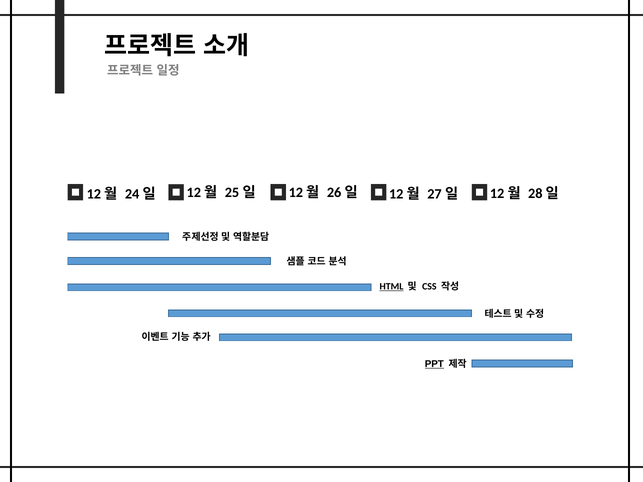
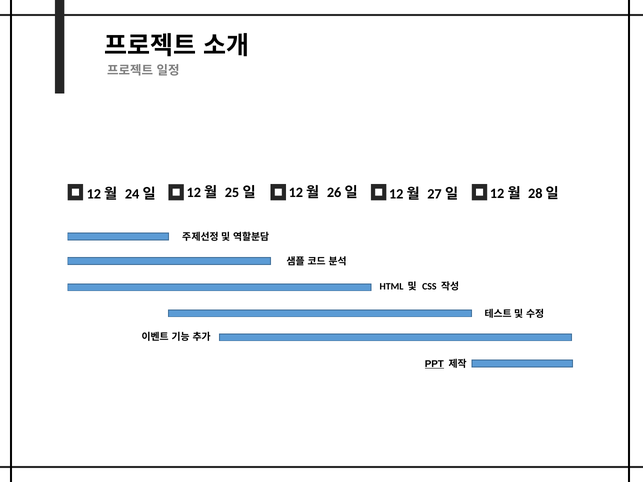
HTML underline: present -> none (391, 287)
